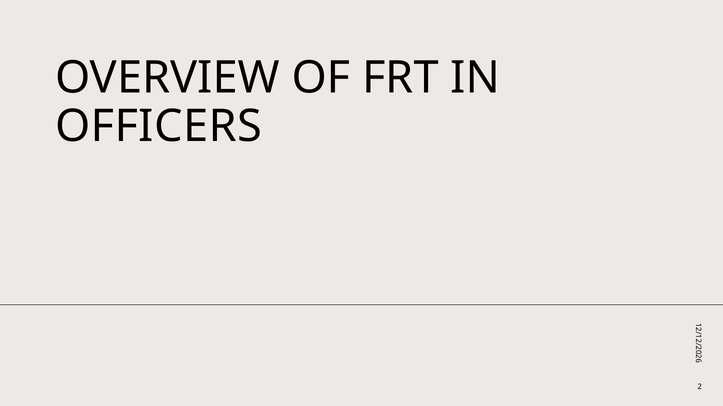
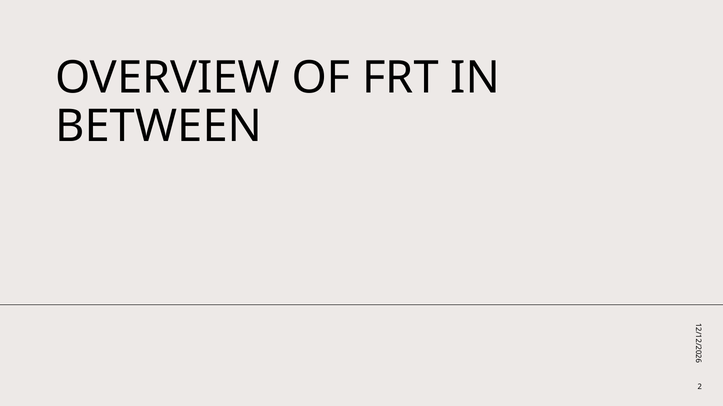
OFFICERS: OFFICERS -> BETWEEN (159, 127)
